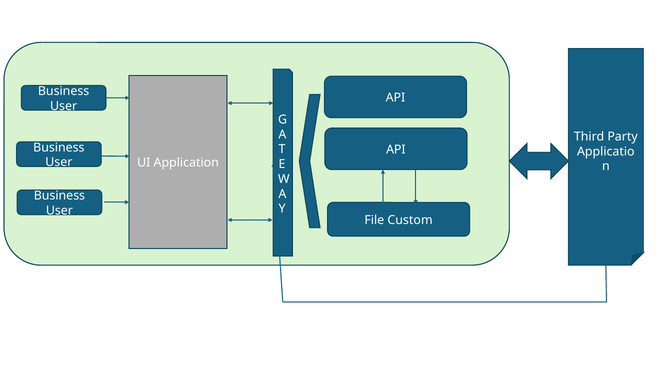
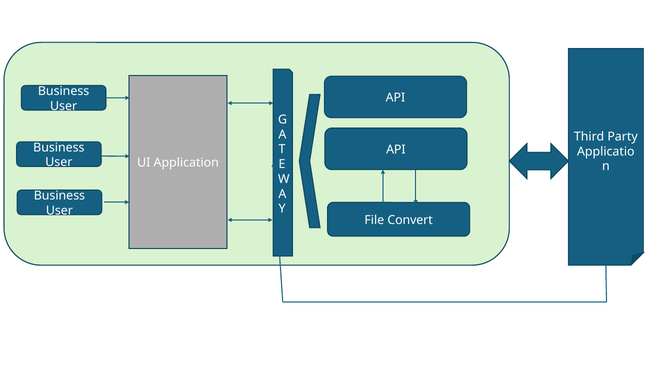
Custom: Custom -> Convert (410, 220)
